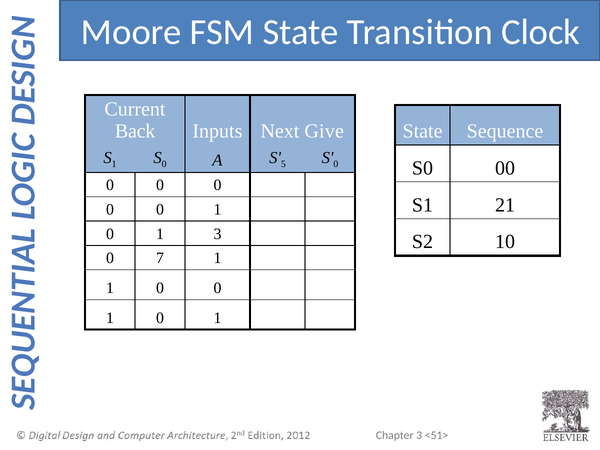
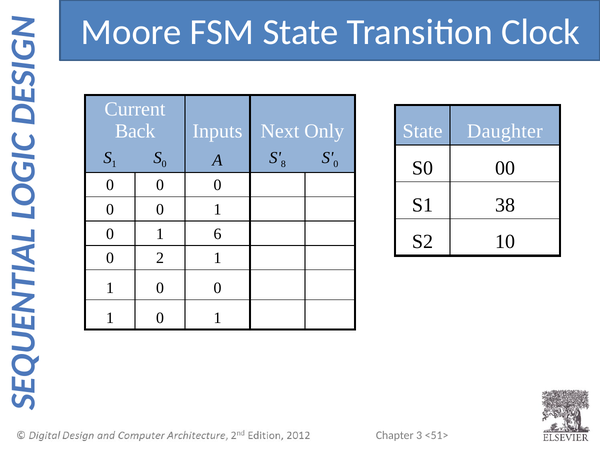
Sequence: Sequence -> Daughter (505, 131)
Give: Give -> Only (324, 131)
5: 5 -> 8 (283, 164)
21: 21 -> 38 (505, 205)
1 3: 3 -> 6 (217, 234)
7: 7 -> 2 (160, 258)
